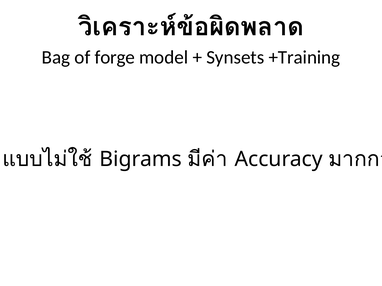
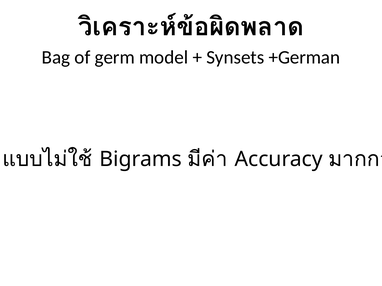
forge: forge -> germ (115, 57)
+Training: +Training -> +German (304, 57)
